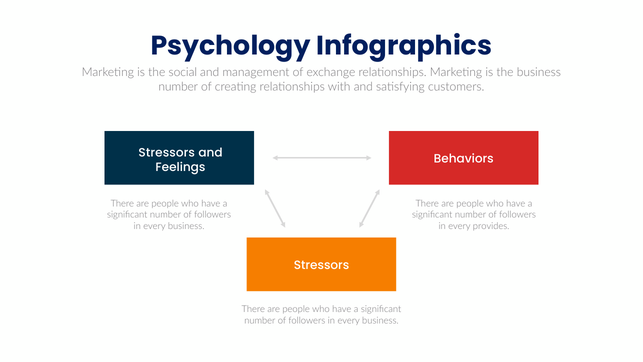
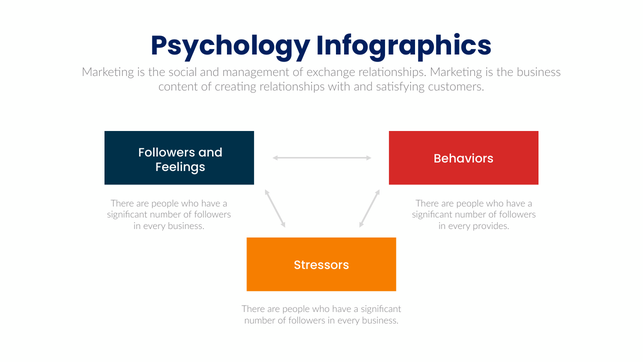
number: number -> content (178, 87)
Stressors: Stressors -> Followers (167, 152)
